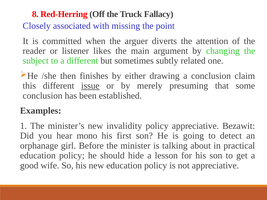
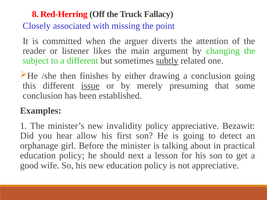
subtly underline: none -> present (167, 61)
conclusion claim: claim -> going (245, 76)
mono: mono -> allow (87, 136)
hide: hide -> next (136, 156)
